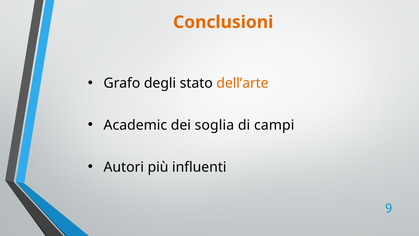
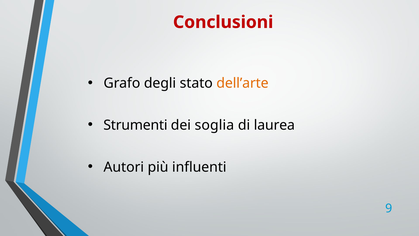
Conclusioni colour: orange -> red (223, 22)
Academic: Academic -> Strumenti (135, 125)
campi: campi -> laurea (274, 125)
